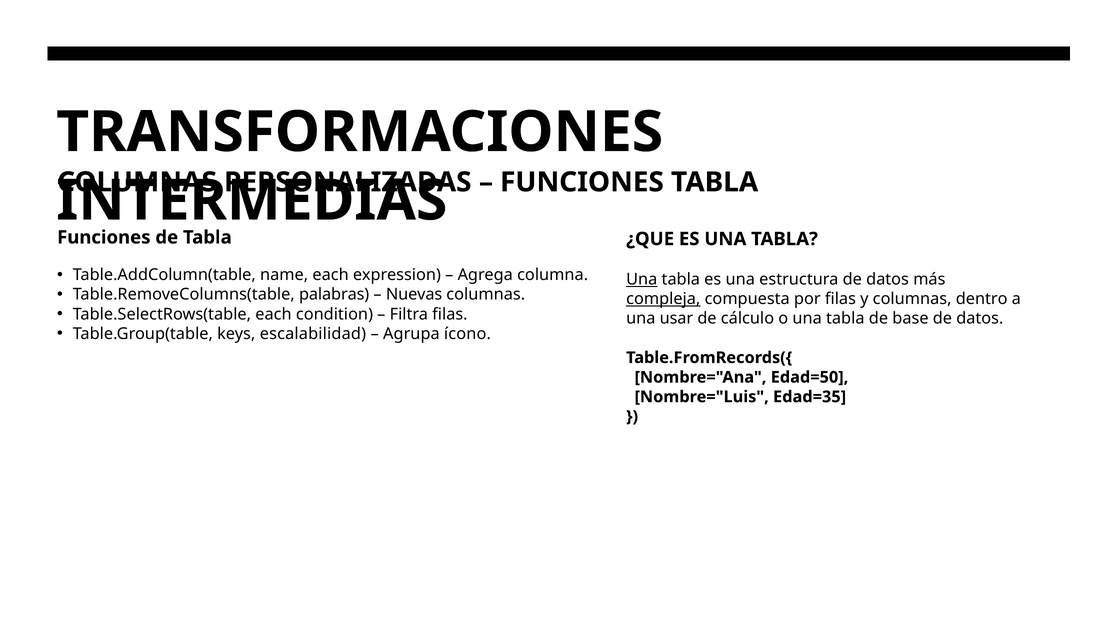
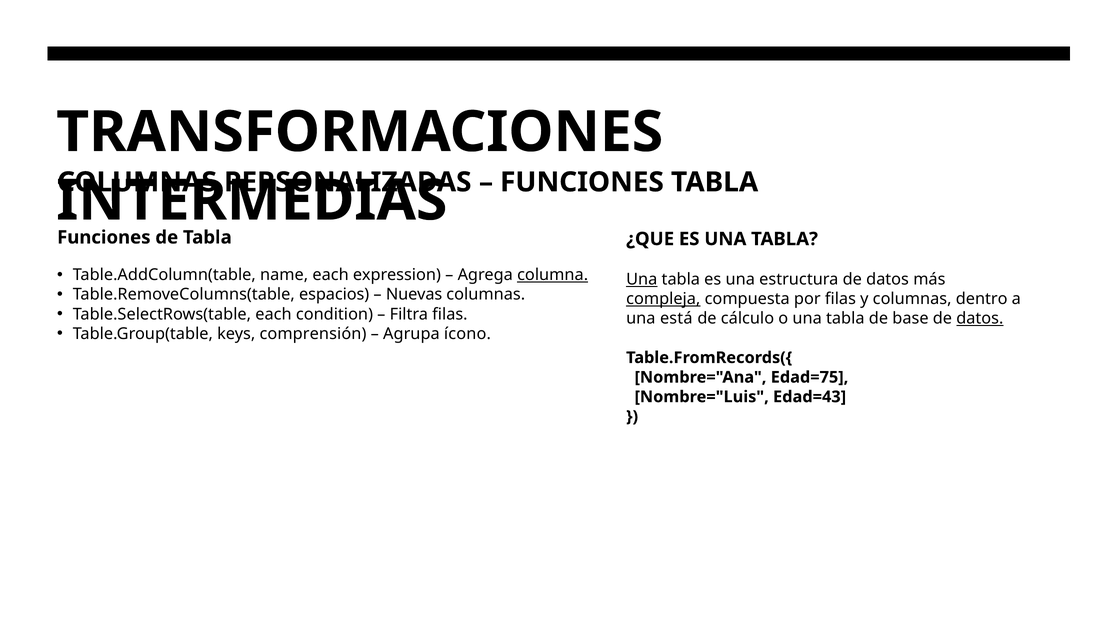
columna underline: none -> present (553, 275)
palabras: palabras -> espacios (334, 294)
usar: usar -> está (676, 318)
datos underline: none -> present (980, 318)
escalabilidad: escalabilidad -> comprensión (313, 334)
Edad=50: Edad=50 -> Edad=75 (810, 377)
Edad=35: Edad=35 -> Edad=43 (810, 397)
